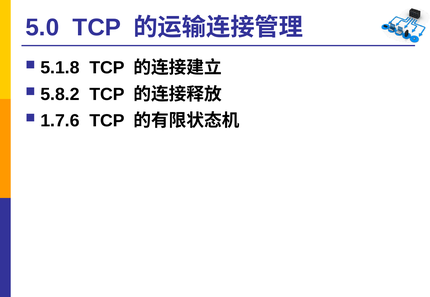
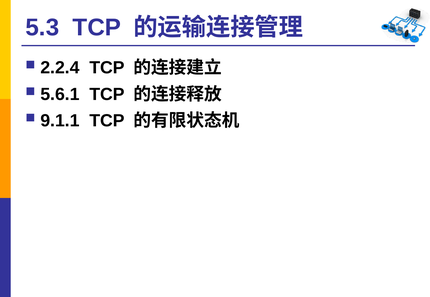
5.0: 5.0 -> 5.3 (42, 28)
5.1.8: 5.1.8 -> 2.2.4 (60, 68)
5.8.2: 5.8.2 -> 5.6.1 (60, 94)
1.7.6: 1.7.6 -> 9.1.1 (60, 121)
